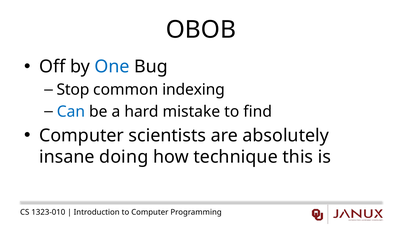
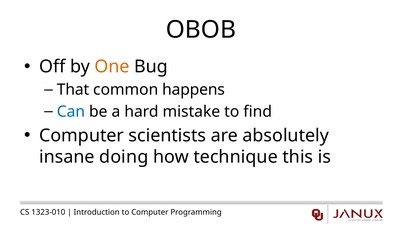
One colour: blue -> orange (112, 67)
Stop: Stop -> That (73, 90)
indexing: indexing -> happens (193, 90)
